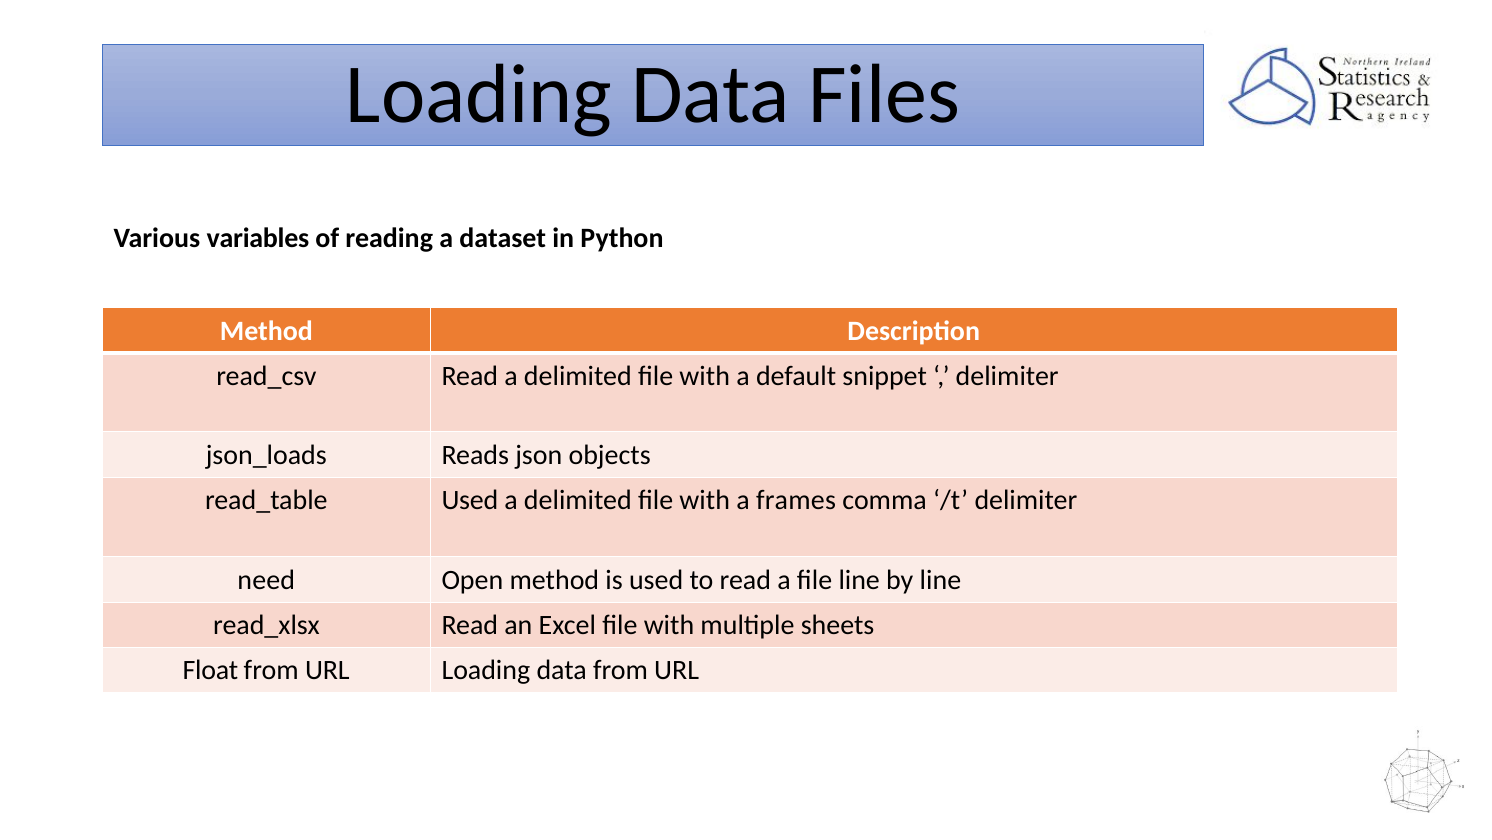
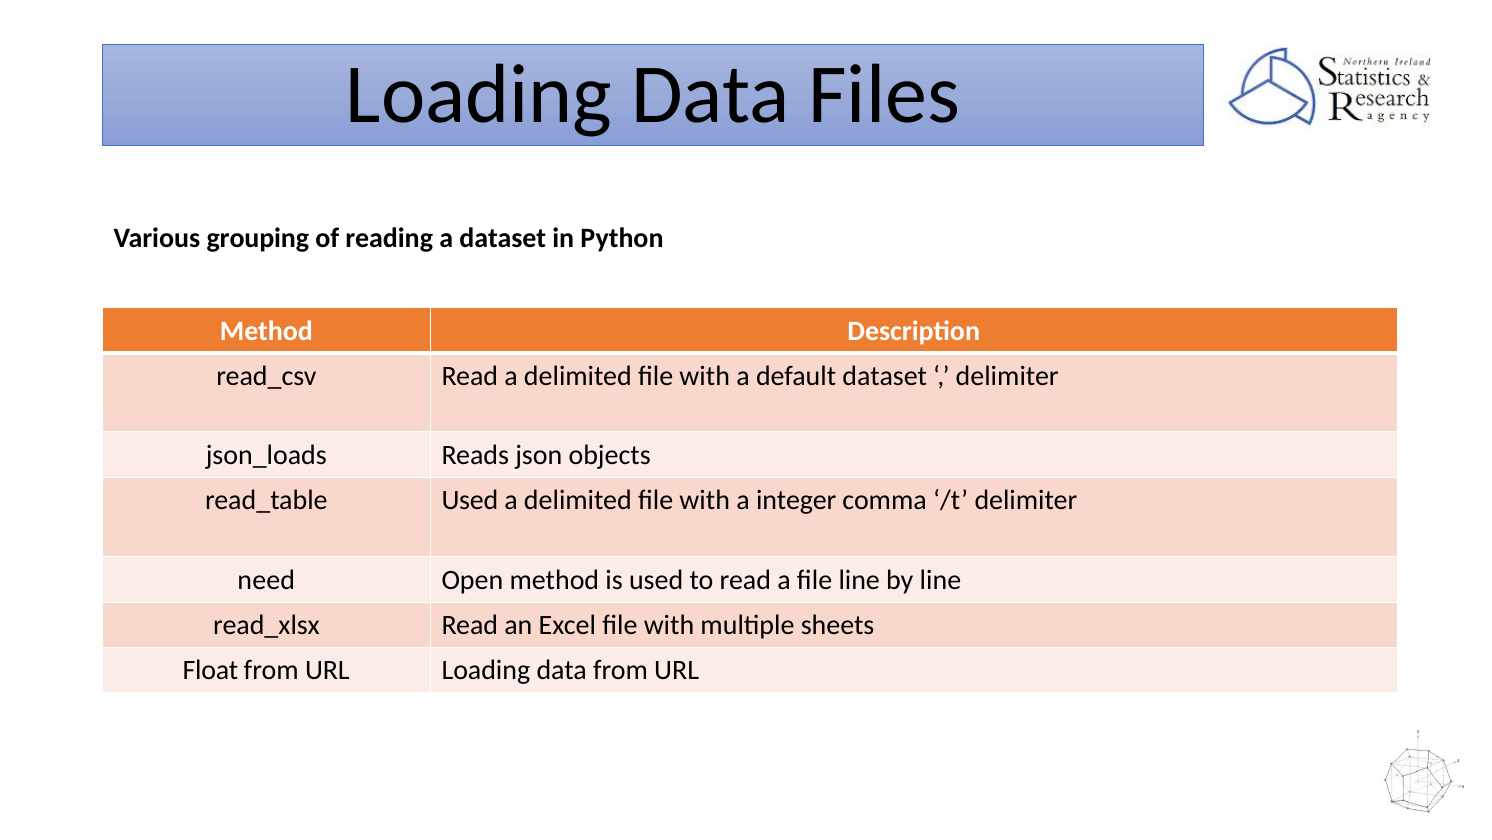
variables: variables -> grouping (258, 238)
default snippet: snippet -> dataset (885, 376)
frames: frames -> integer (796, 500)
